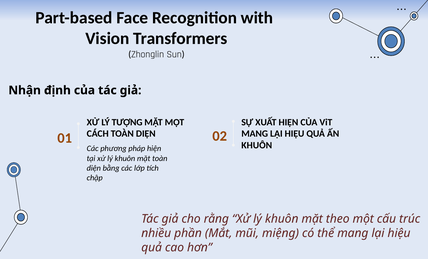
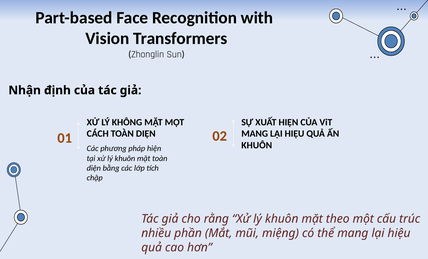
TƯỢNG: TƯỢNG -> KHÔNG (127, 122)
